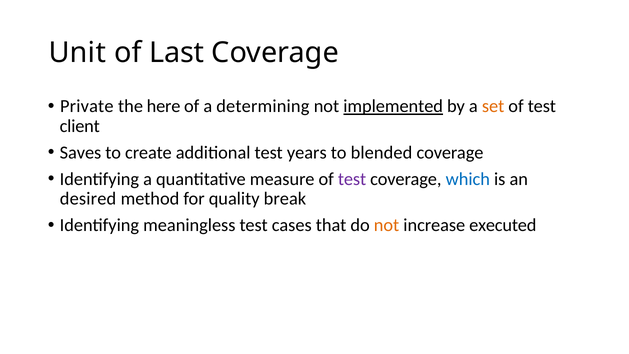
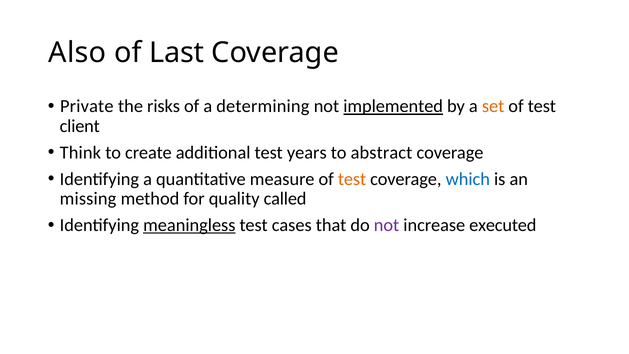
Unit: Unit -> Also (77, 53)
here: here -> risks (164, 106)
Saves: Saves -> Think (80, 153)
blended: blended -> abstract (381, 153)
test colour: purple -> orange (352, 179)
desired: desired -> missing (88, 199)
break: break -> called (285, 199)
meaningless underline: none -> present (189, 225)
not colour: orange -> purple (387, 225)
